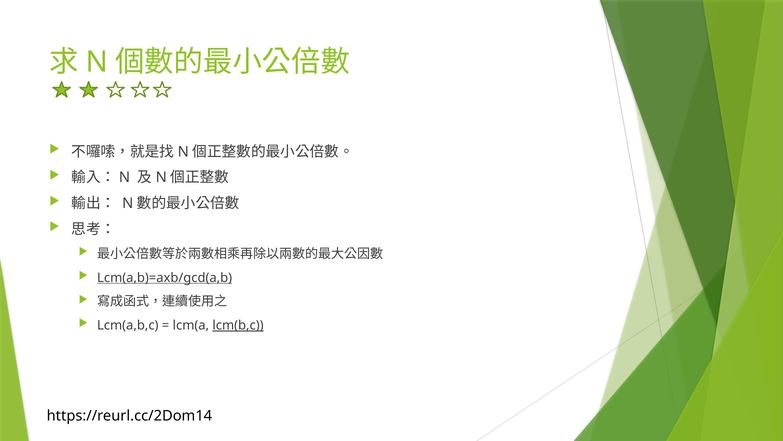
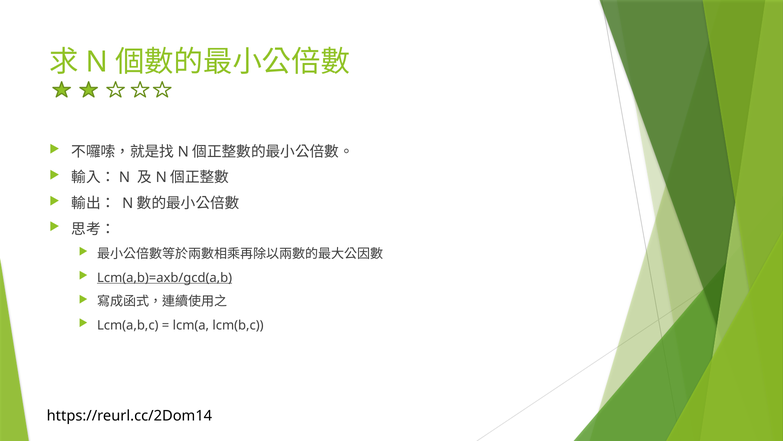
lcm(b,c underline: present -> none (238, 325)
